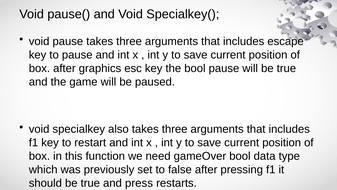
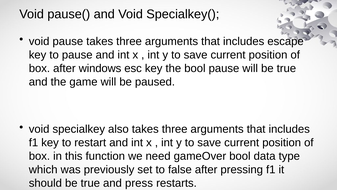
graphics: graphics -> windows (100, 68)
